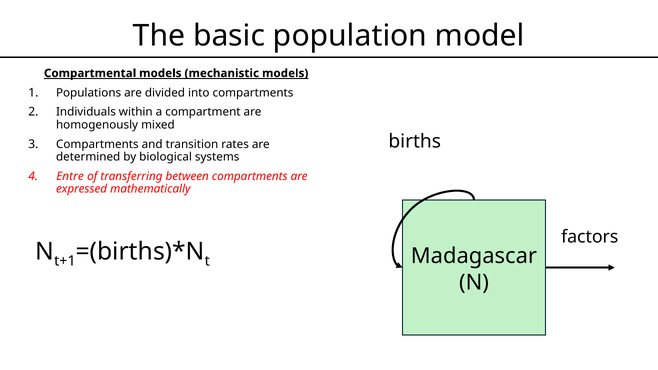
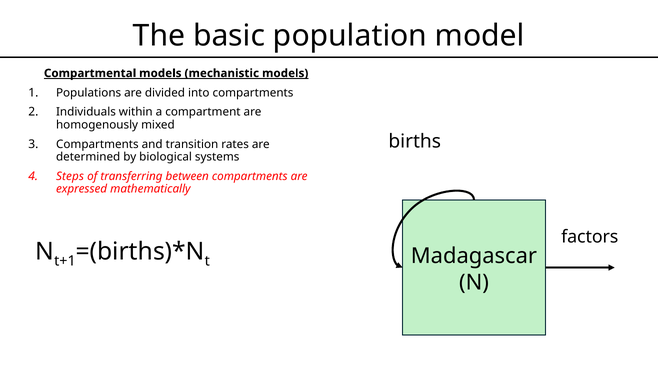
Entre: Entre -> Steps (70, 176)
